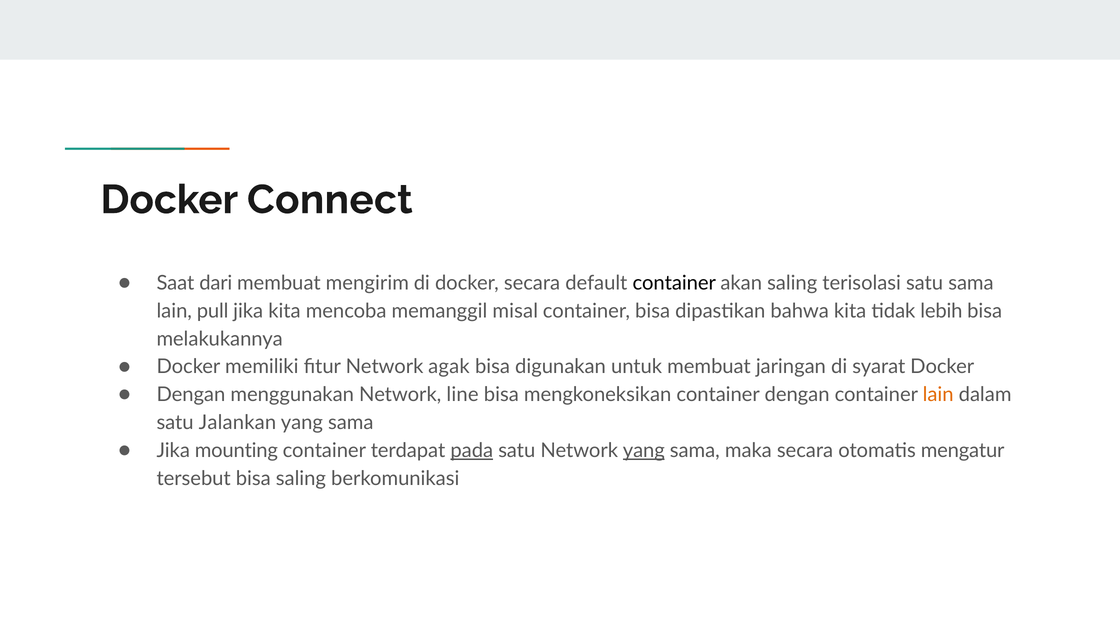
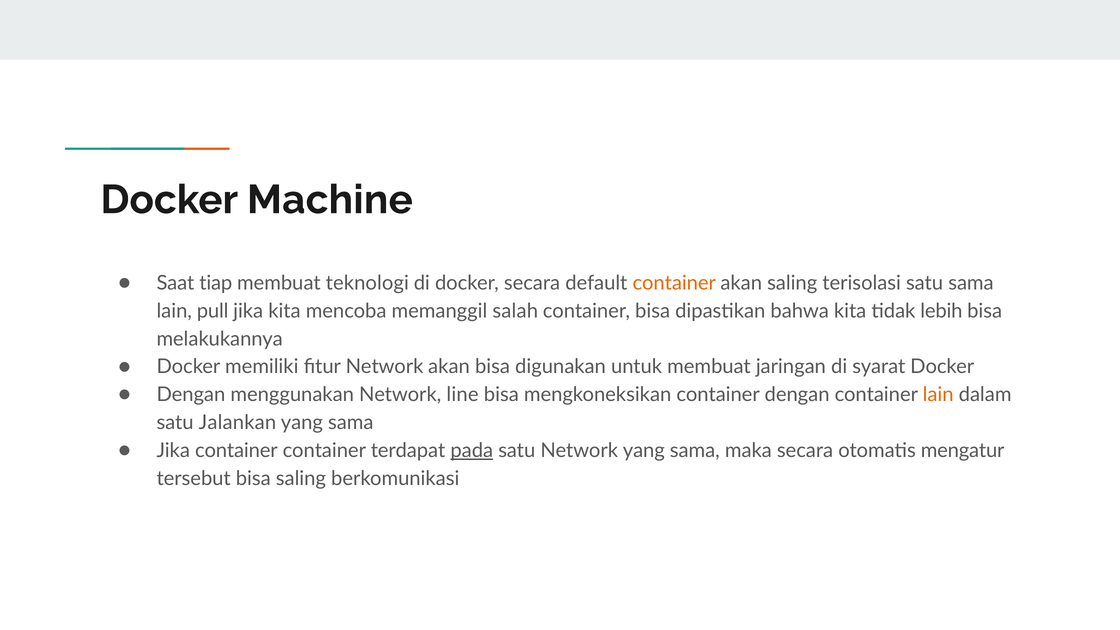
Connect: Connect -> Machine (330, 200)
dari: dari -> tiap (216, 283)
mengirim: mengirim -> teknologi (367, 283)
container colour: black -> orange (674, 283)
misal: misal -> salah (515, 311)
Network agak: agak -> akan (449, 367)
Jika mounting: mounting -> container (236, 450)
yang underline: present -> none (644, 450)
